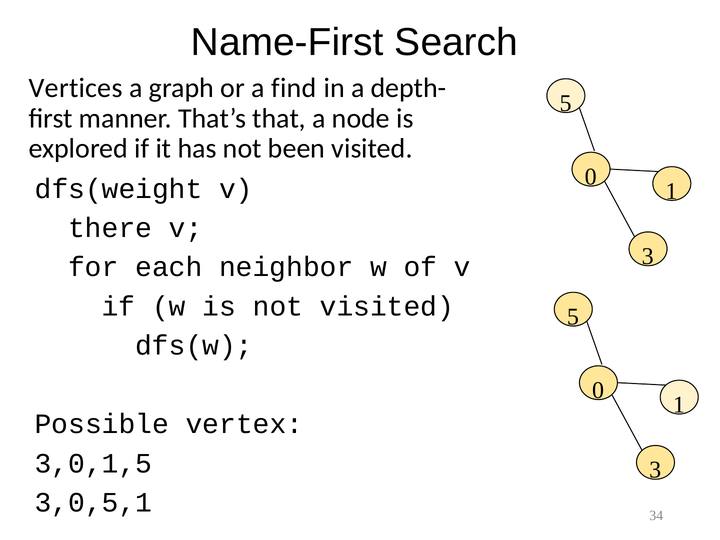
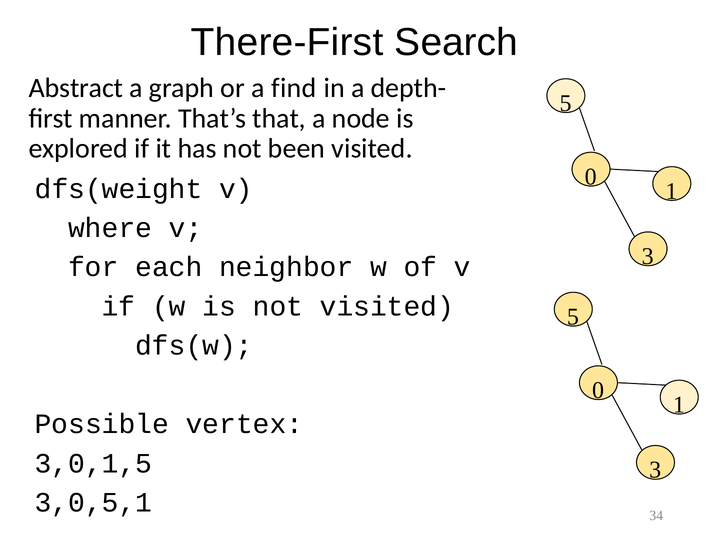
Name-First: Name-First -> There-First (287, 42)
Vertices: Vertices -> Abstract (76, 88)
there: there -> where (110, 228)
